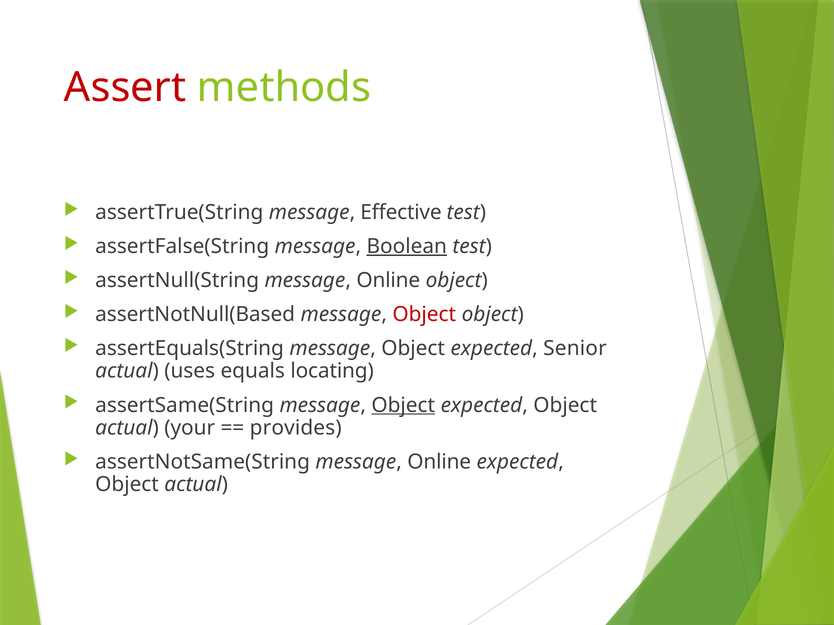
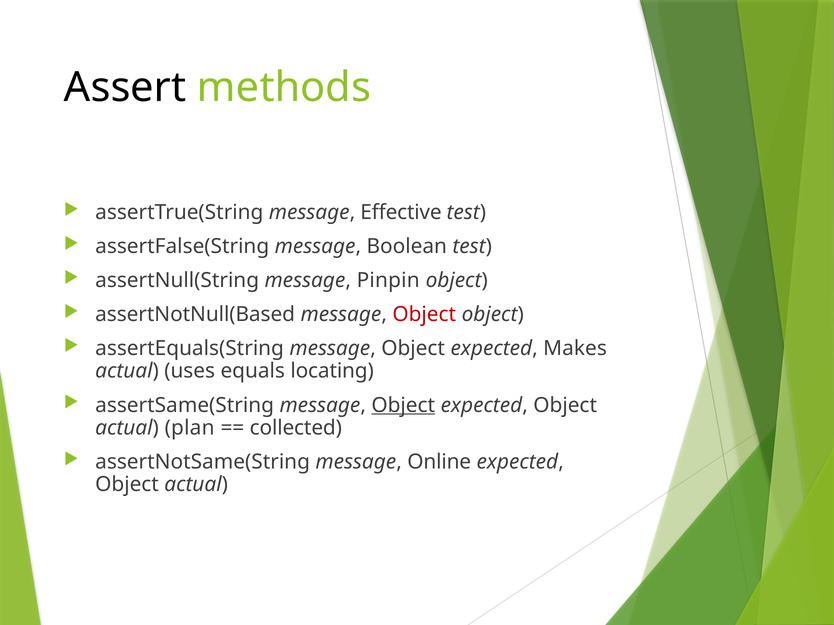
Assert colour: red -> black (125, 88)
Boolean underline: present -> none (407, 247)
assertNull(String message Online: Online -> Pinpin (388, 281)
Senior: Senior -> Makes (575, 349)
your: your -> plan (190, 428)
provides: provides -> collected (296, 428)
